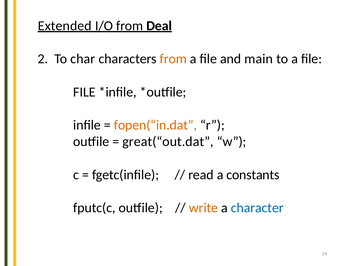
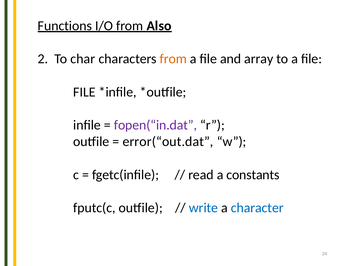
Extended: Extended -> Functions (65, 26)
Deal: Deal -> Also (159, 26)
main: main -> array (259, 59)
fopen(“in.dat colour: orange -> purple (155, 125)
great(“out.dat: great(“out.dat -> error(“out.dat (168, 142)
write colour: orange -> blue (203, 208)
